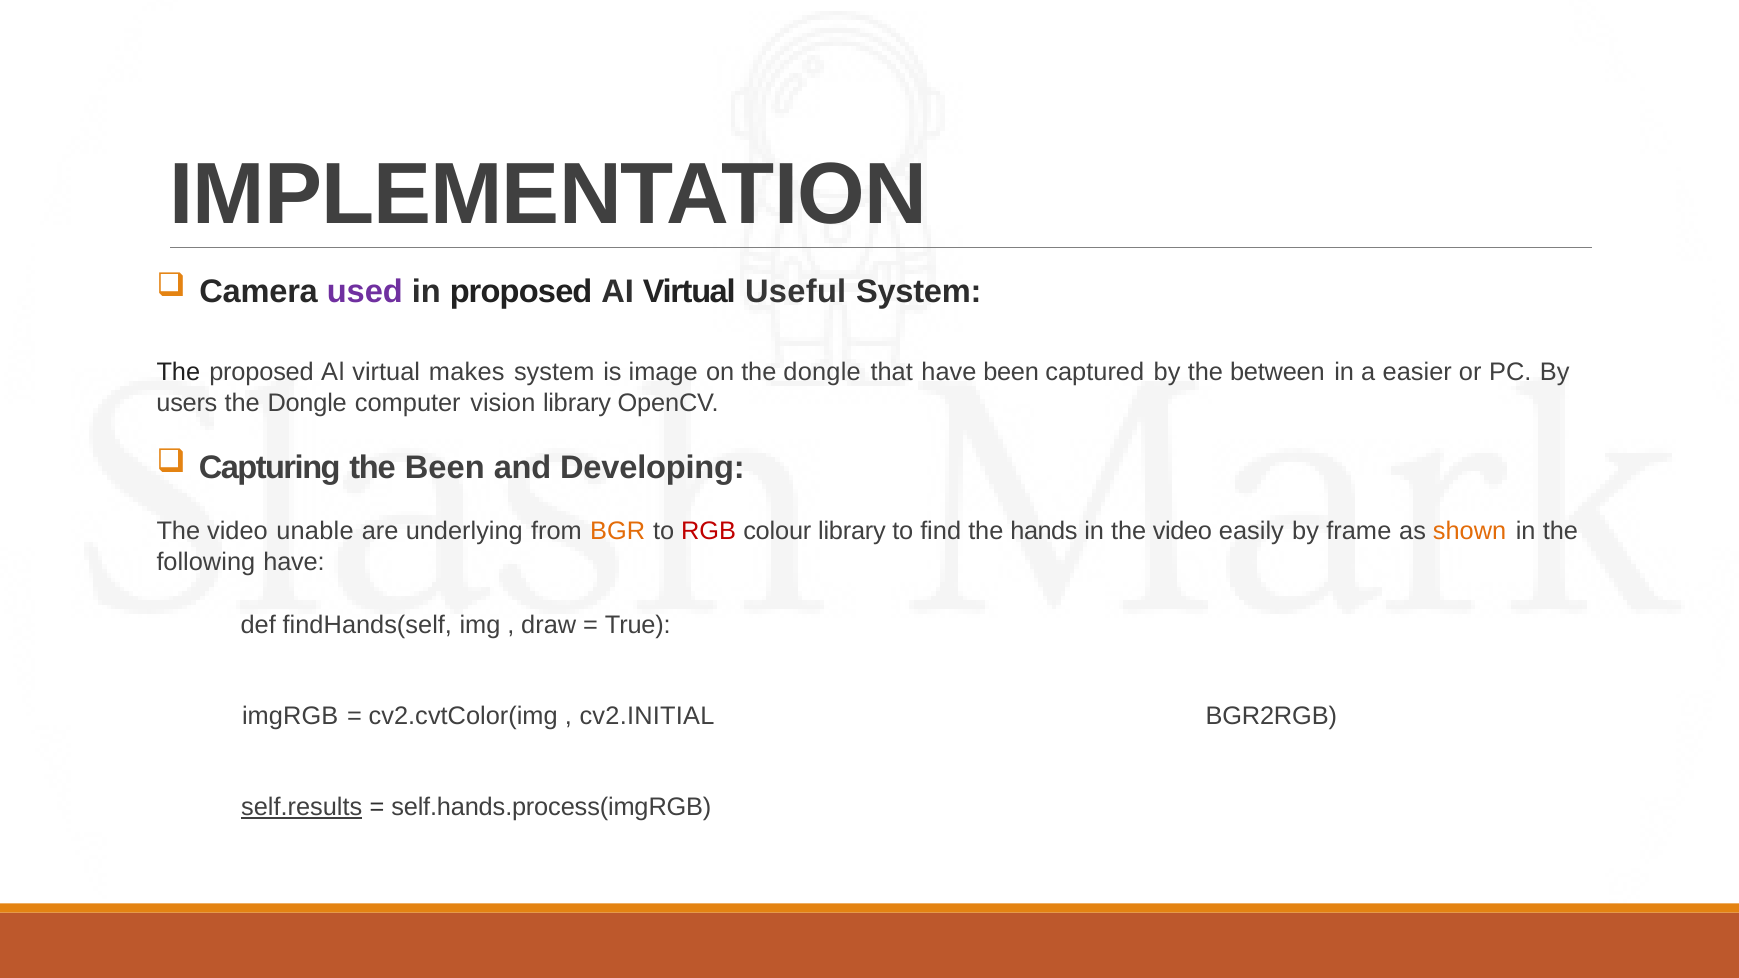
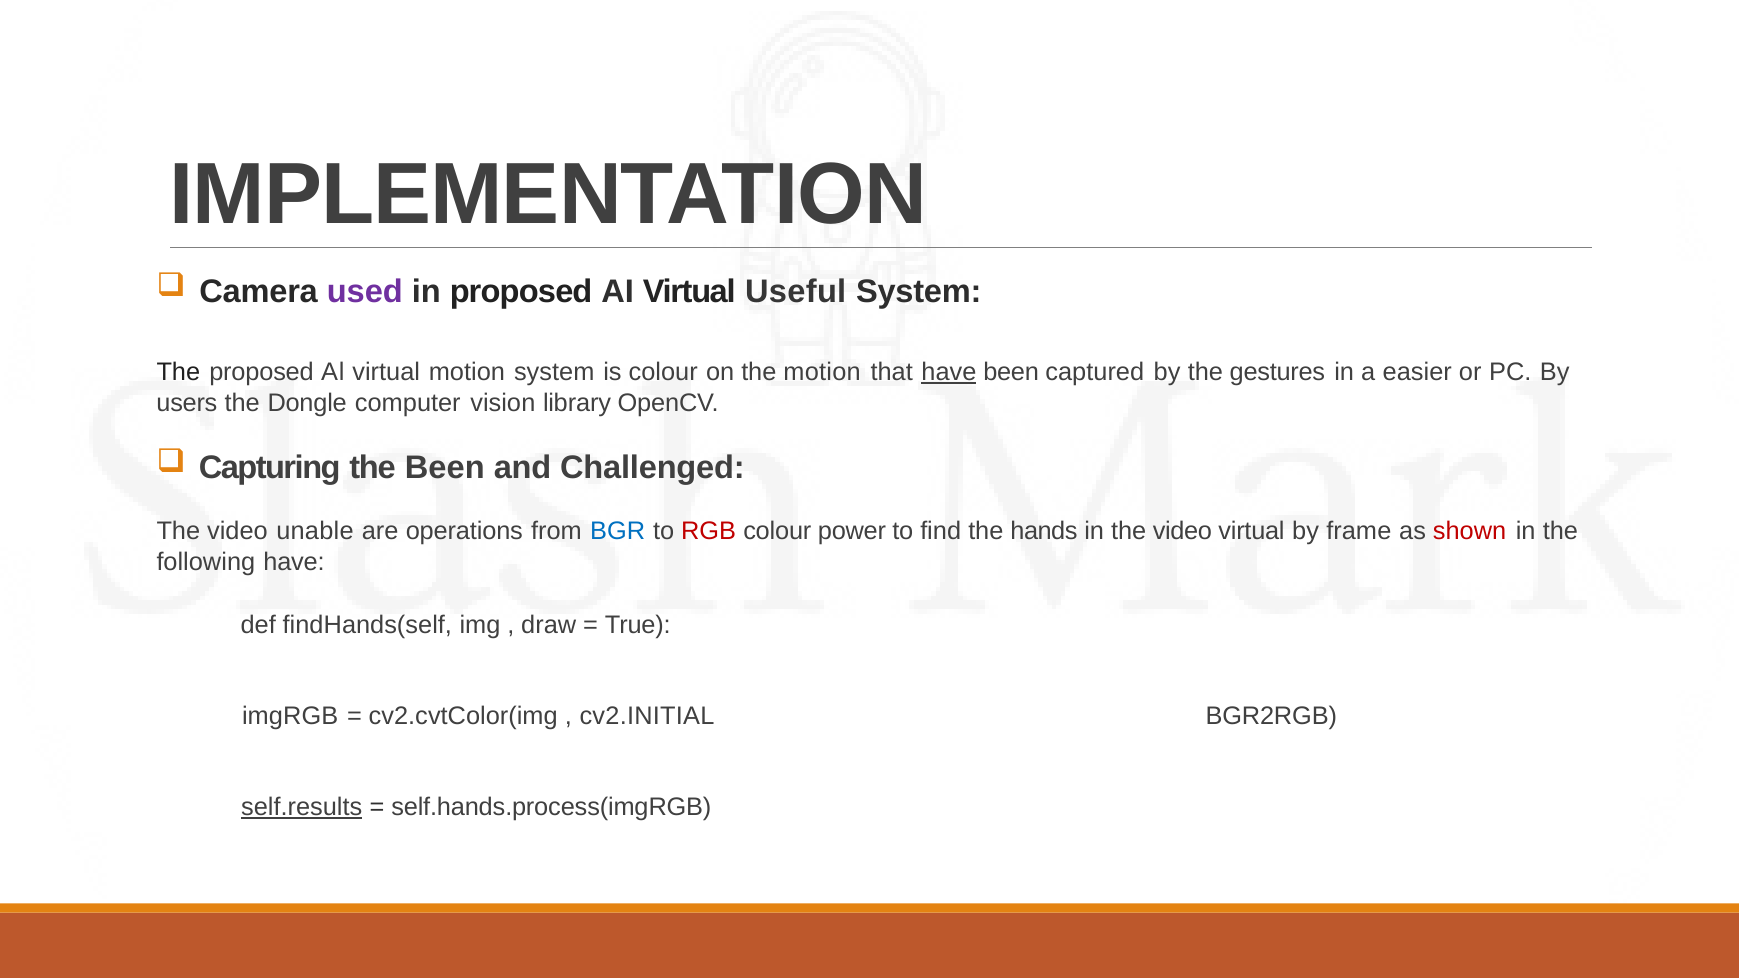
virtual makes: makes -> motion (467, 372)
is image: image -> colour (663, 372)
on the dongle: dongle -> motion (822, 372)
have underline: none -> present (949, 372)
between: between -> gestures (1277, 372)
Developing: Developing -> Challenged (652, 468)
underlying: underlying -> operations (464, 531)
BGR colour: orange -> blue (618, 531)
colour library: library -> power (852, 531)
video easily: easily -> virtual (1252, 531)
shown colour: orange -> red (1470, 531)
